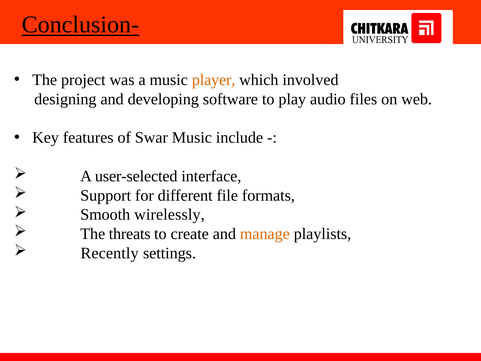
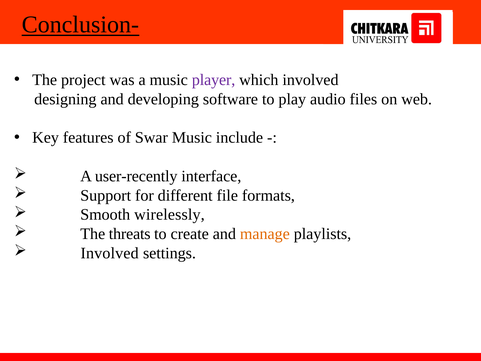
player colour: orange -> purple (214, 80)
user-selected: user-selected -> user-recently (136, 176)
Recently: Recently -> Involved (110, 253)
